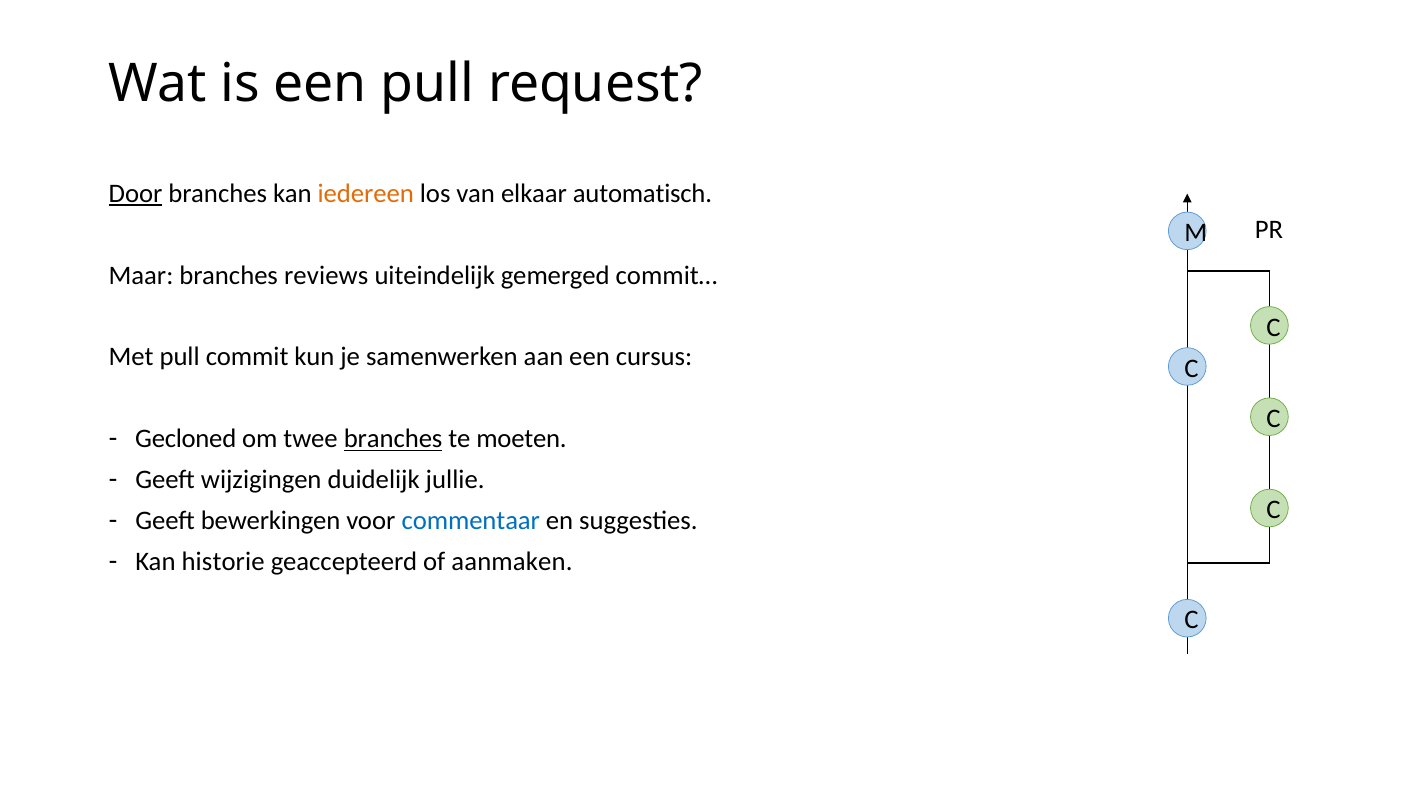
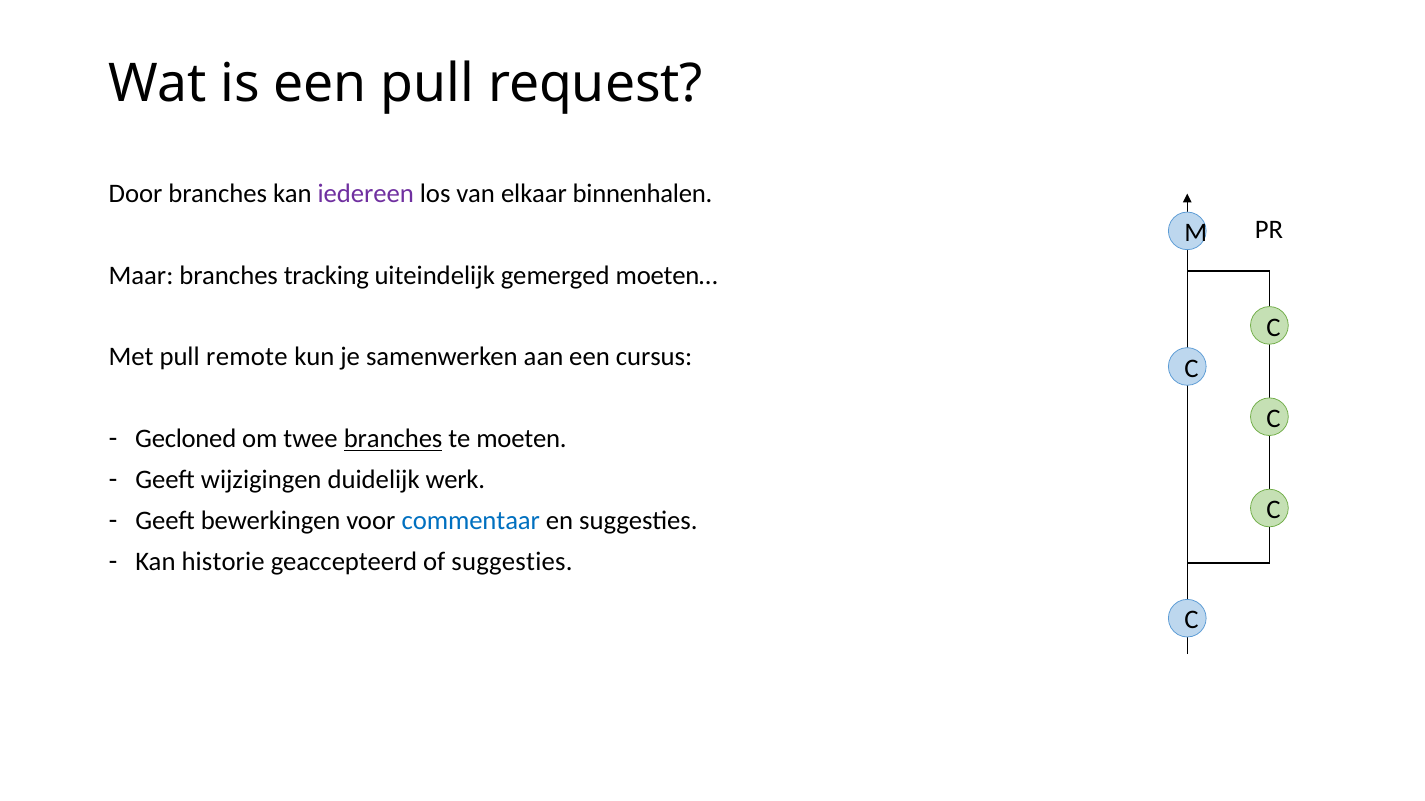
Door underline: present -> none (136, 193)
iedereen colour: orange -> purple (366, 193)
automatisch: automatisch -> binnenhalen (642, 193)
reviews: reviews -> tracking (326, 275)
commit…: commit… -> moeten… (667, 275)
commit: commit -> remote (247, 357)
jullie: jullie -> werk (455, 480)
of aanmaken: aanmaken -> suggesties (512, 562)
